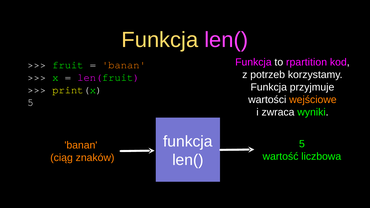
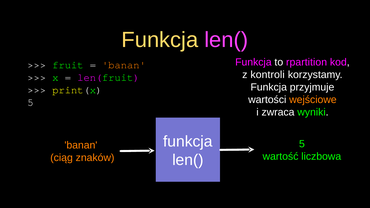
potrzeb: potrzeb -> kontroli (268, 75)
